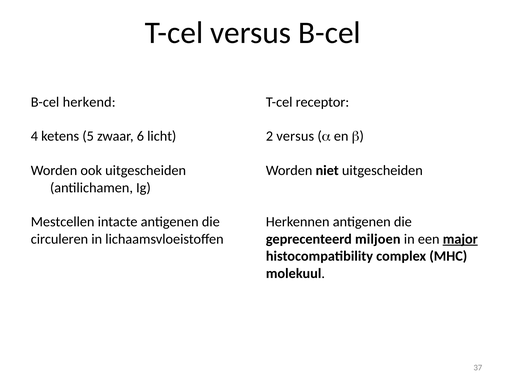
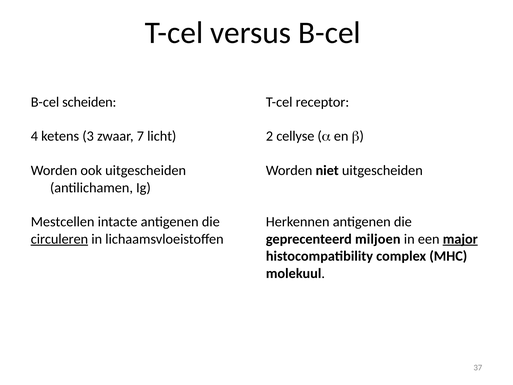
herkend: herkend -> scheiden (89, 102)
5: 5 -> 3 (88, 136)
6: 6 -> 7 (140, 136)
2 versus: versus -> cellyse (295, 136)
circuleren underline: none -> present (59, 239)
